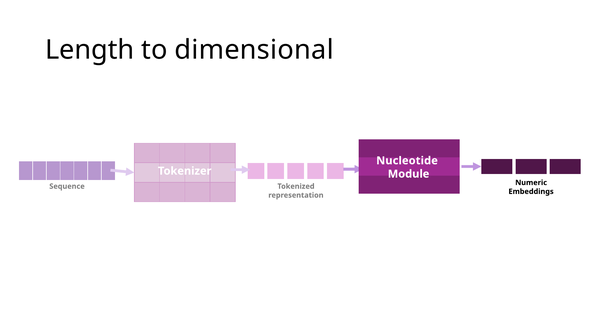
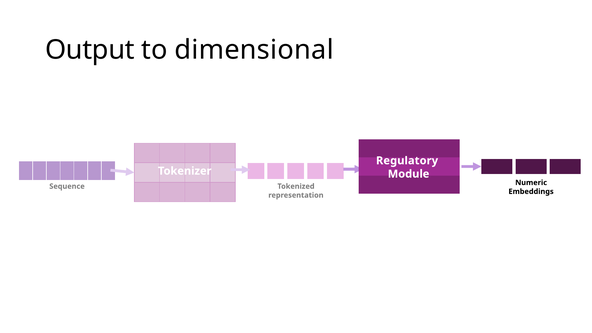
Length: Length -> Output (90, 50)
Nucleotide: Nucleotide -> Regulatory (407, 161)
